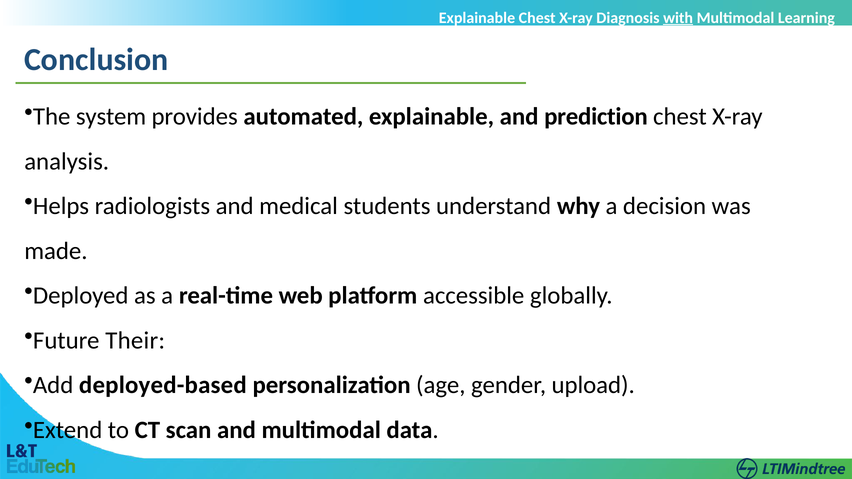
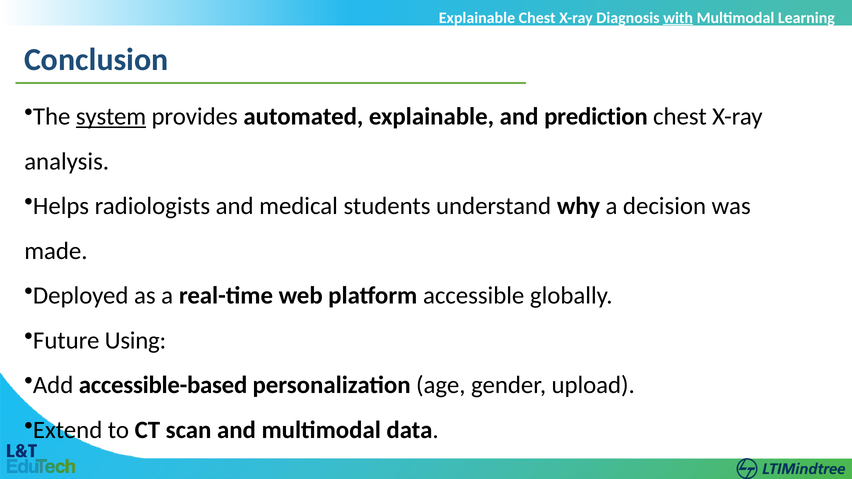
system underline: none -> present (111, 117)
Their: Their -> Using (135, 341)
deployed-based: deployed-based -> accessible-based (163, 385)
